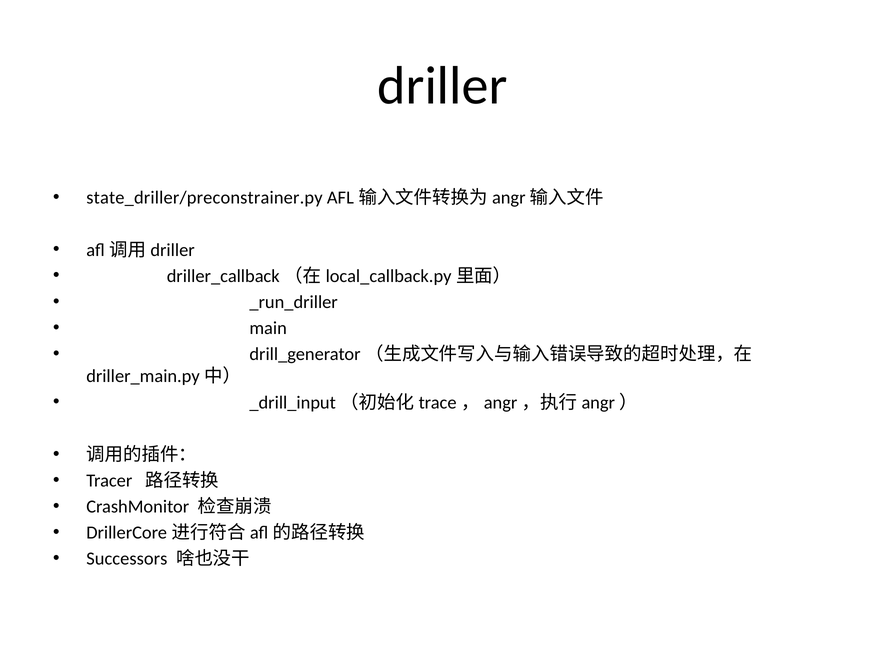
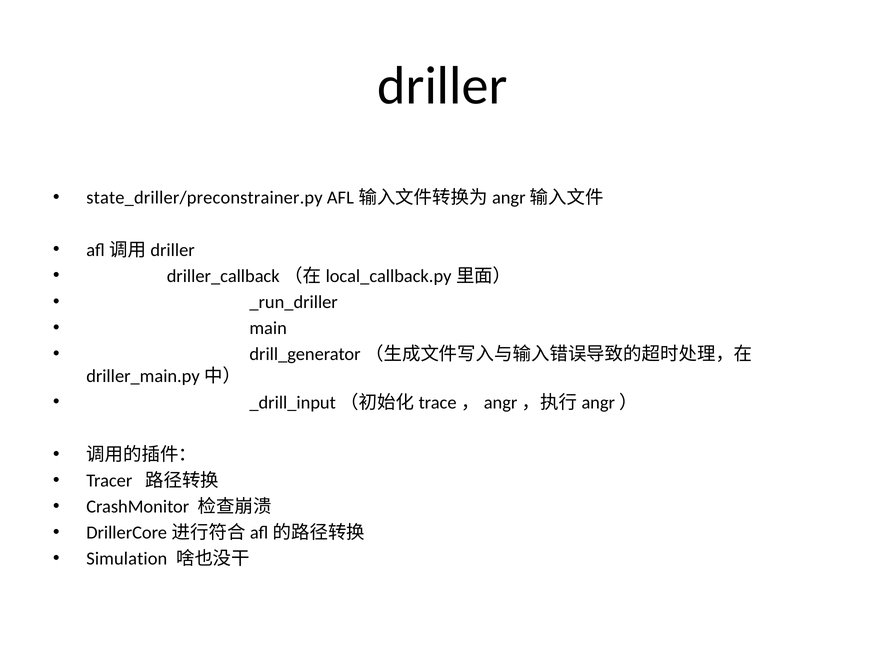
Successors: Successors -> Simulation (127, 559)
